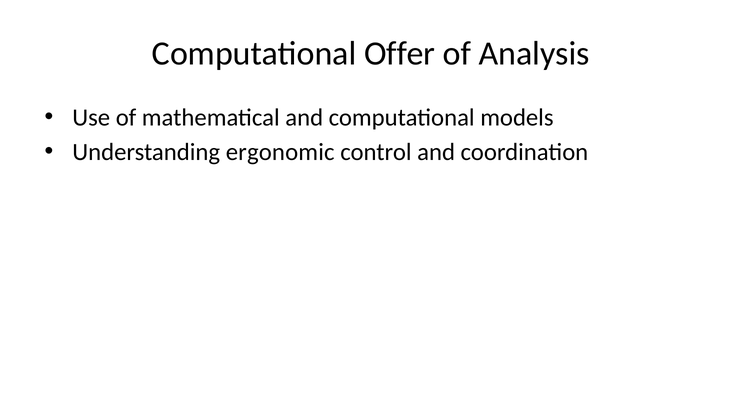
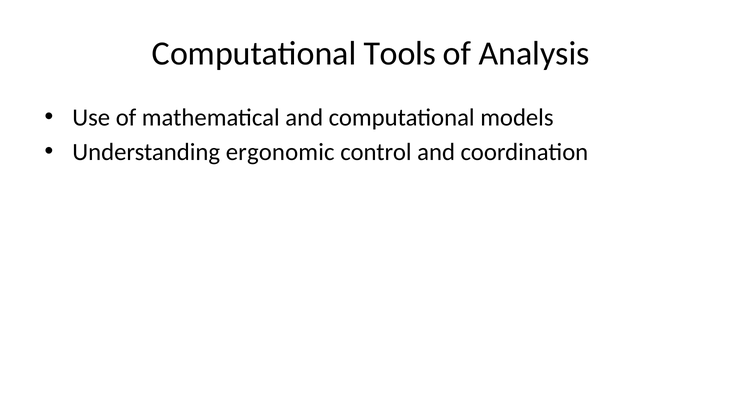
Offer: Offer -> Tools (400, 54)
